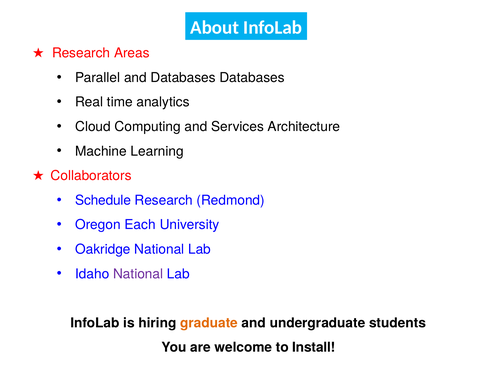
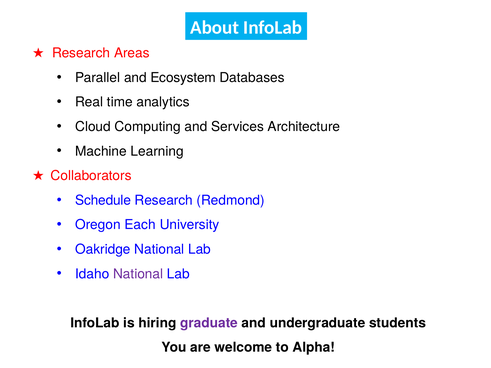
and Databases: Databases -> Ecosystem (183, 78)
graduate colour: orange -> purple (209, 323)
Install: Install -> Alpha (314, 348)
